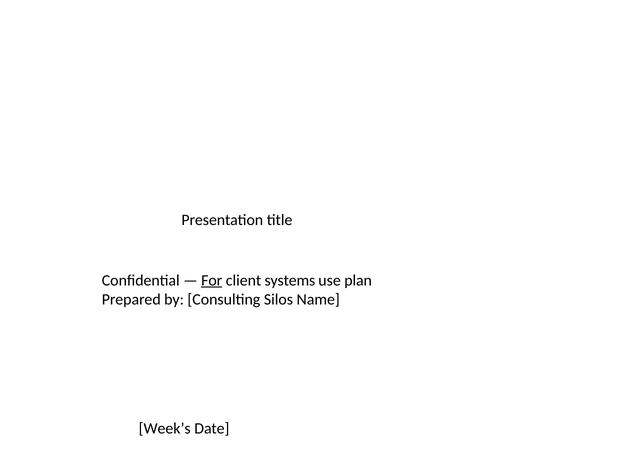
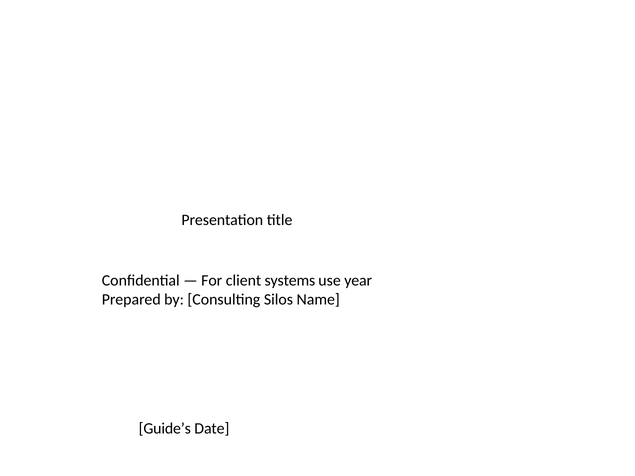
For underline: present -> none (212, 280)
plan: plan -> year (358, 280)
Week’s: Week’s -> Guide’s (165, 429)
